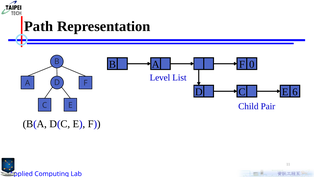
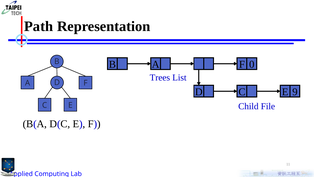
Level: Level -> Trees (160, 77)
6: 6 -> 9 (295, 92)
Pair: Pair -> File (268, 106)
